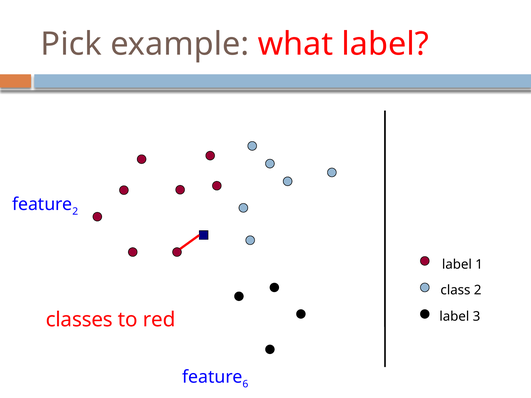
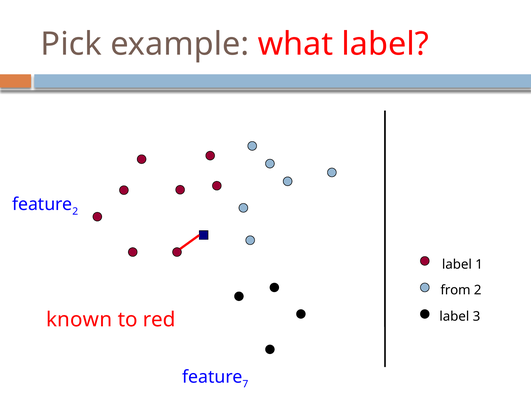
class: class -> from (456, 290)
classes: classes -> known (79, 320)
6: 6 -> 7 (245, 384)
